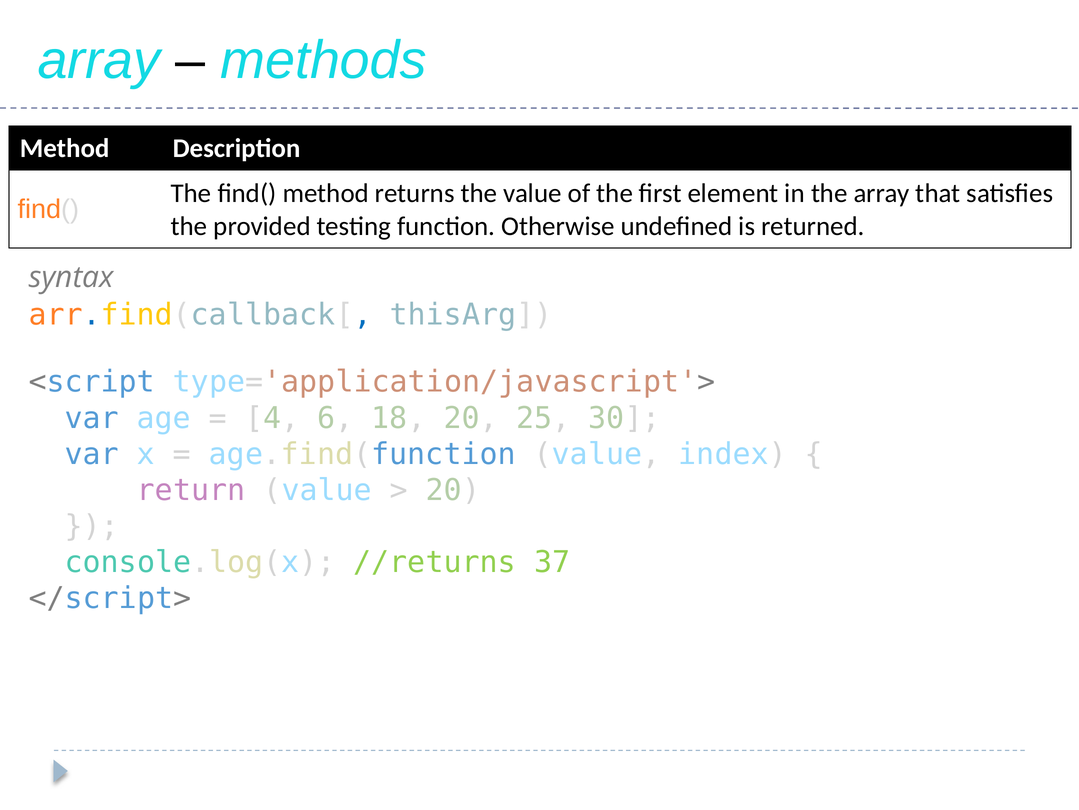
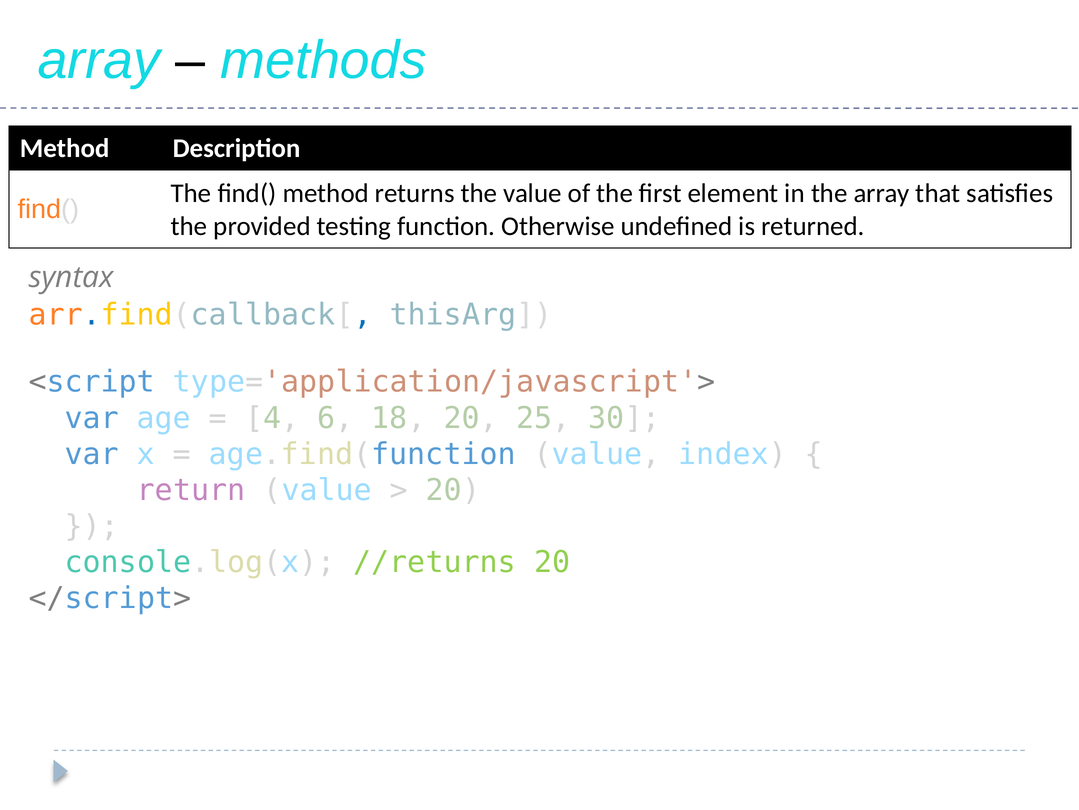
//returns 37: 37 -> 20 (552, 562)
